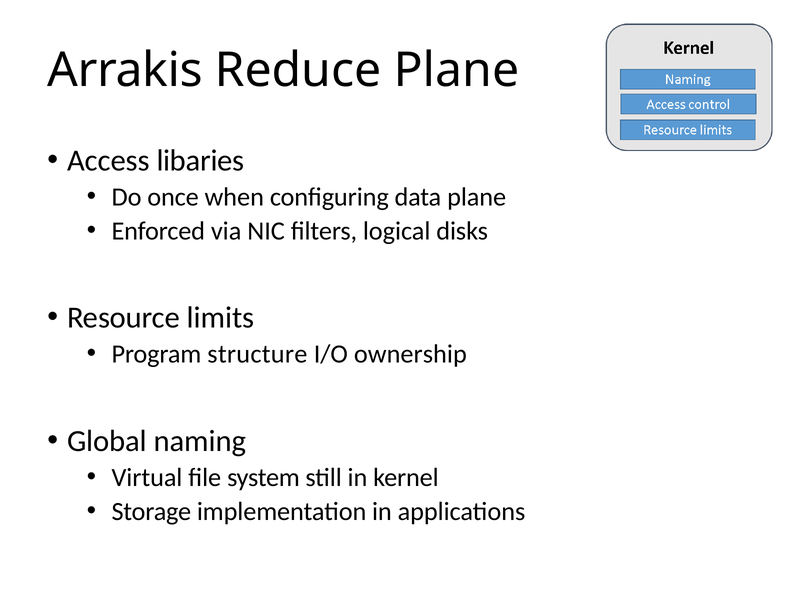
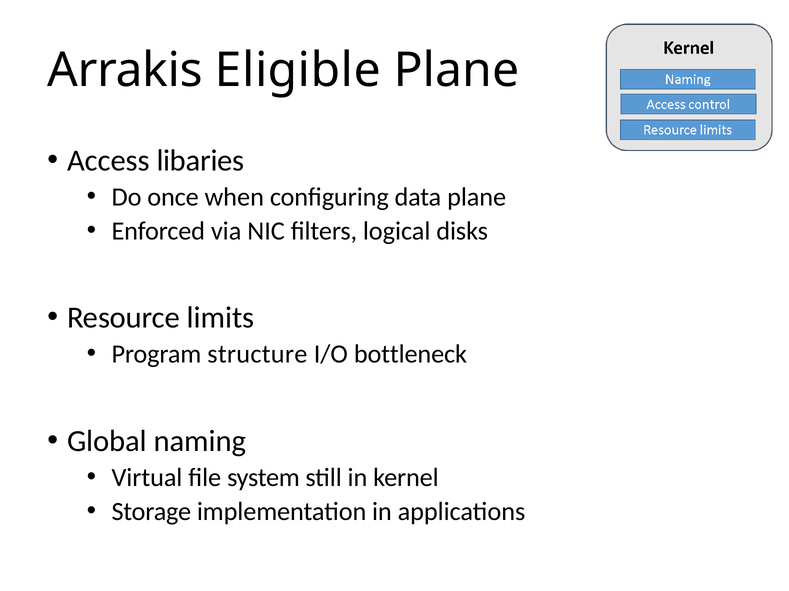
Reduce: Reduce -> Eligible (298, 70)
ownership: ownership -> bottleneck (410, 355)
